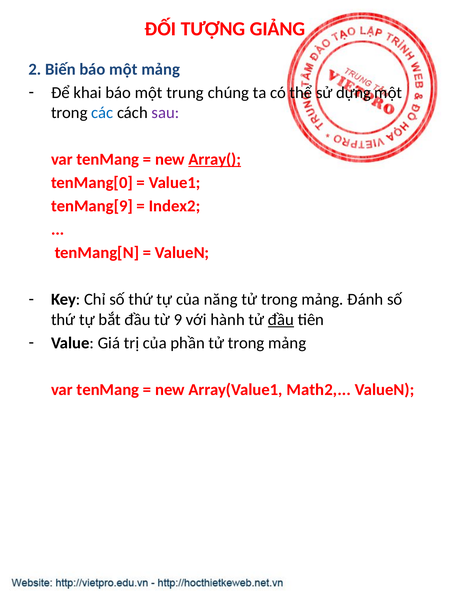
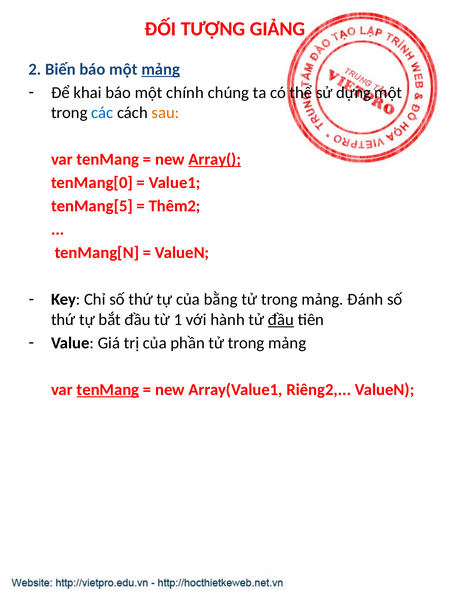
mảng underline: none -> present (161, 69)
trung: trung -> chính (185, 93)
sau colour: purple -> orange (165, 113)
tenMang[9: tenMang[9 -> tenMang[5 (92, 206)
Index2: Index2 -> Thêm2 (175, 206)
năng: năng -> bằng (221, 299)
9: 9 -> 1 (178, 320)
tenMang underline: none -> present (108, 390)
Math2: Math2 -> Riêng2 (319, 390)
